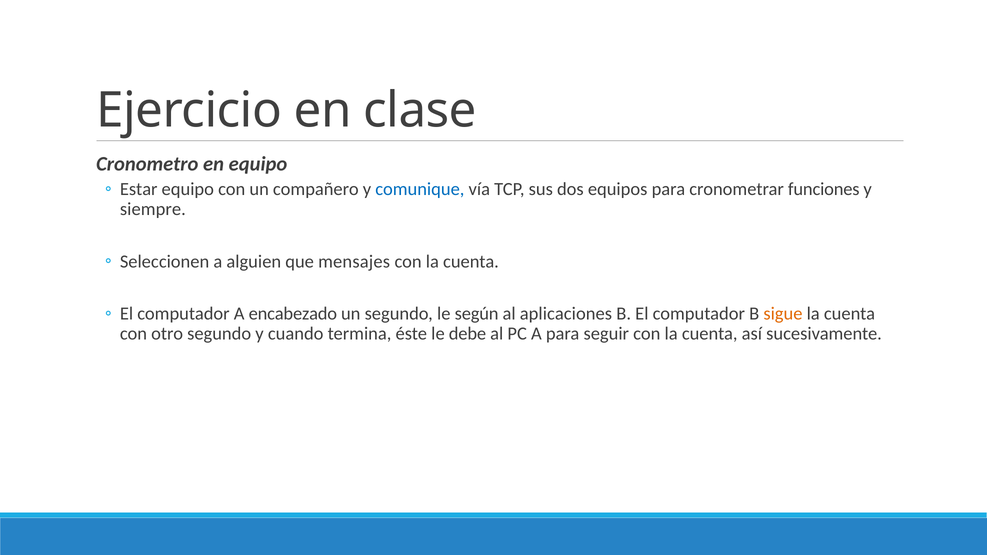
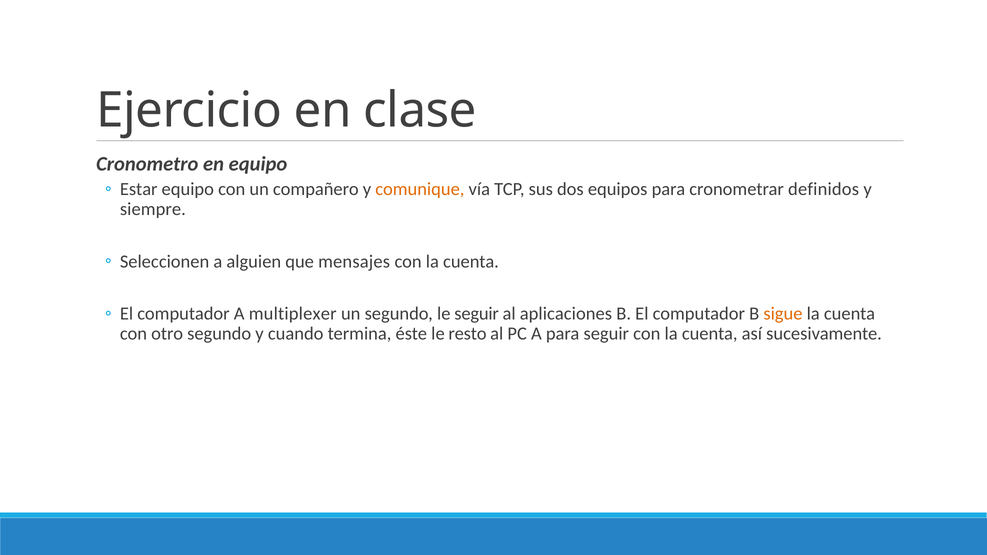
comunique colour: blue -> orange (420, 189)
funciones: funciones -> definidos (824, 189)
encabezado: encabezado -> multiplexer (293, 314)
le según: según -> seguir (477, 314)
debe: debe -> resto (468, 334)
